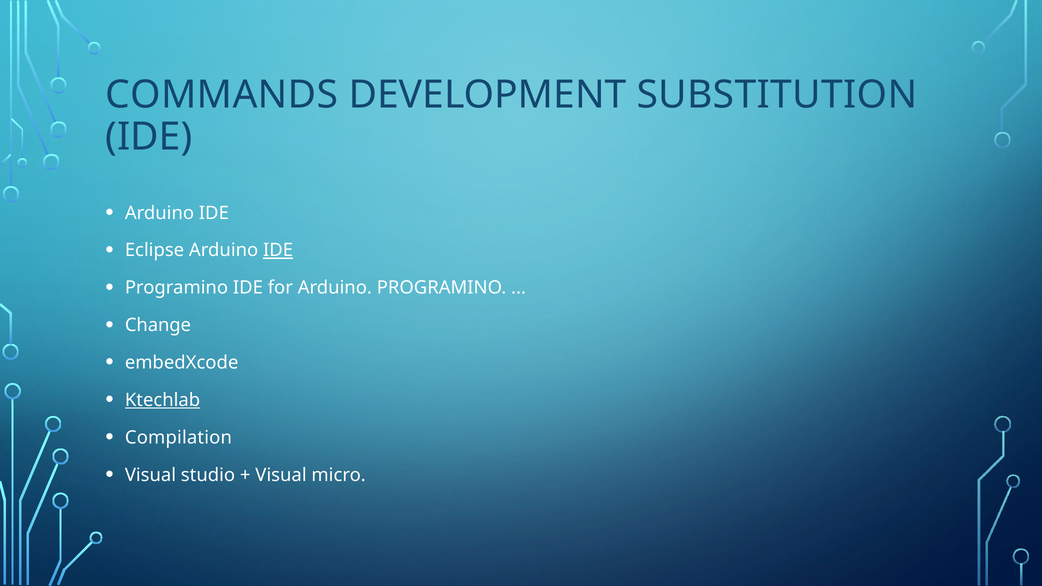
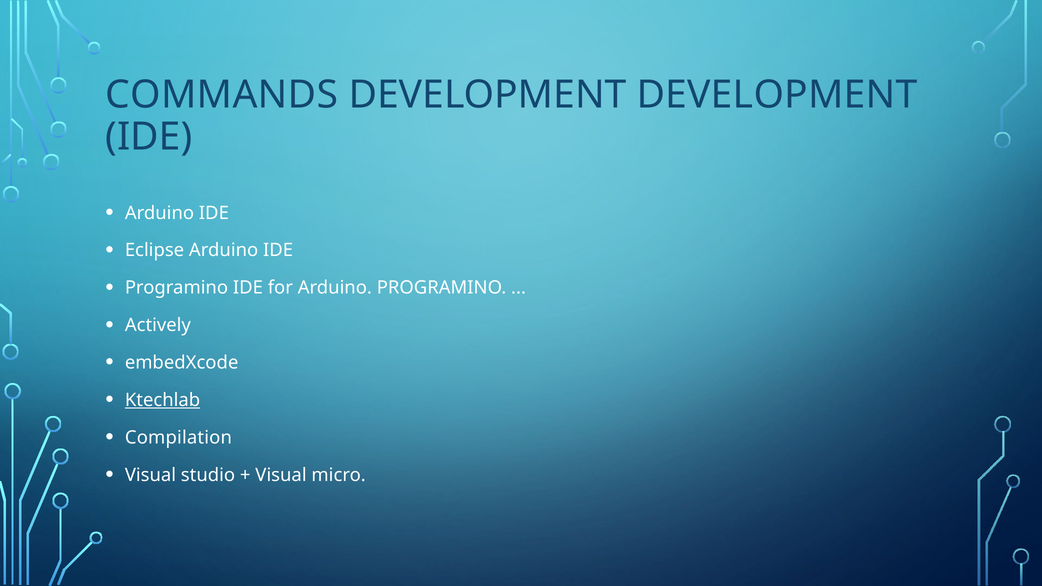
DEVELOPMENT SUBSTITUTION: SUBSTITUTION -> DEVELOPMENT (777, 95)
IDE underline: present -> none (278, 250)
Change: Change -> Actively (158, 325)
